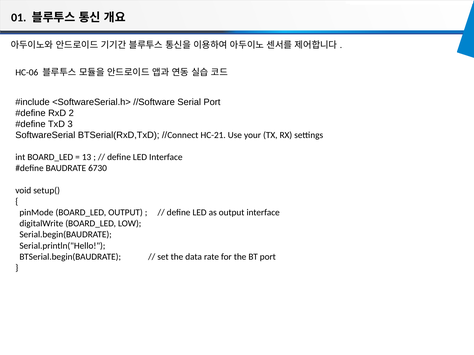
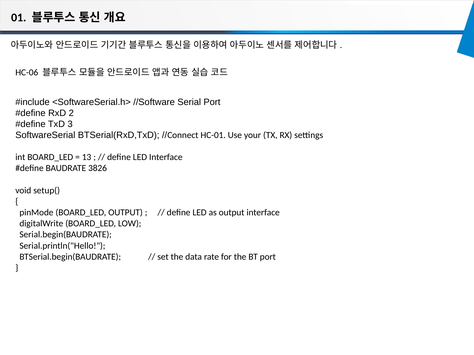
HC-21: HC-21 -> HC-01 (213, 135)
6730: 6730 -> 3826 (98, 169)
